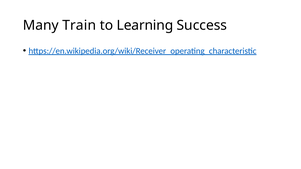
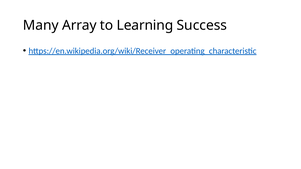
Train: Train -> Array (79, 25)
